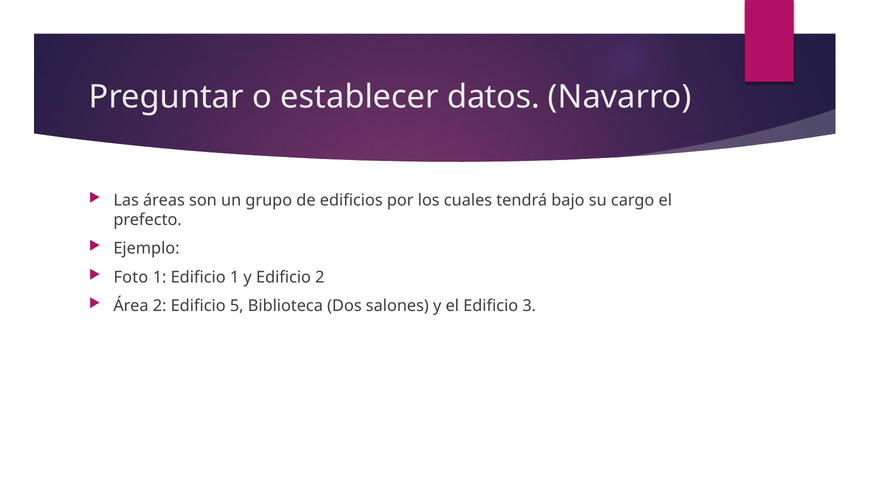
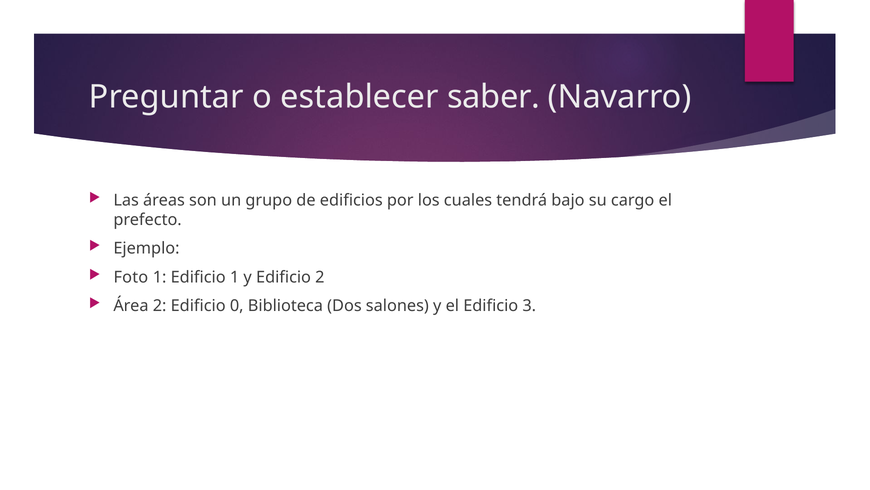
datos: datos -> saber (494, 97)
5: 5 -> 0 (237, 305)
